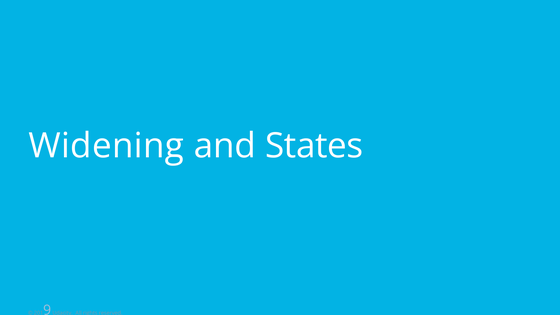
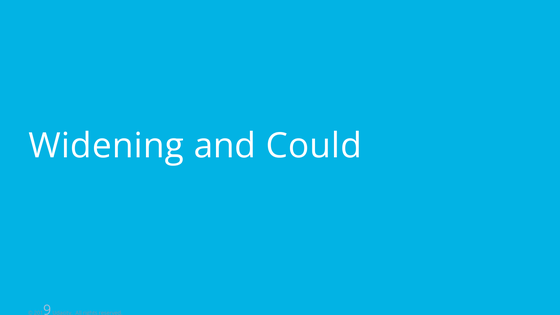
States: States -> Could (314, 146)
